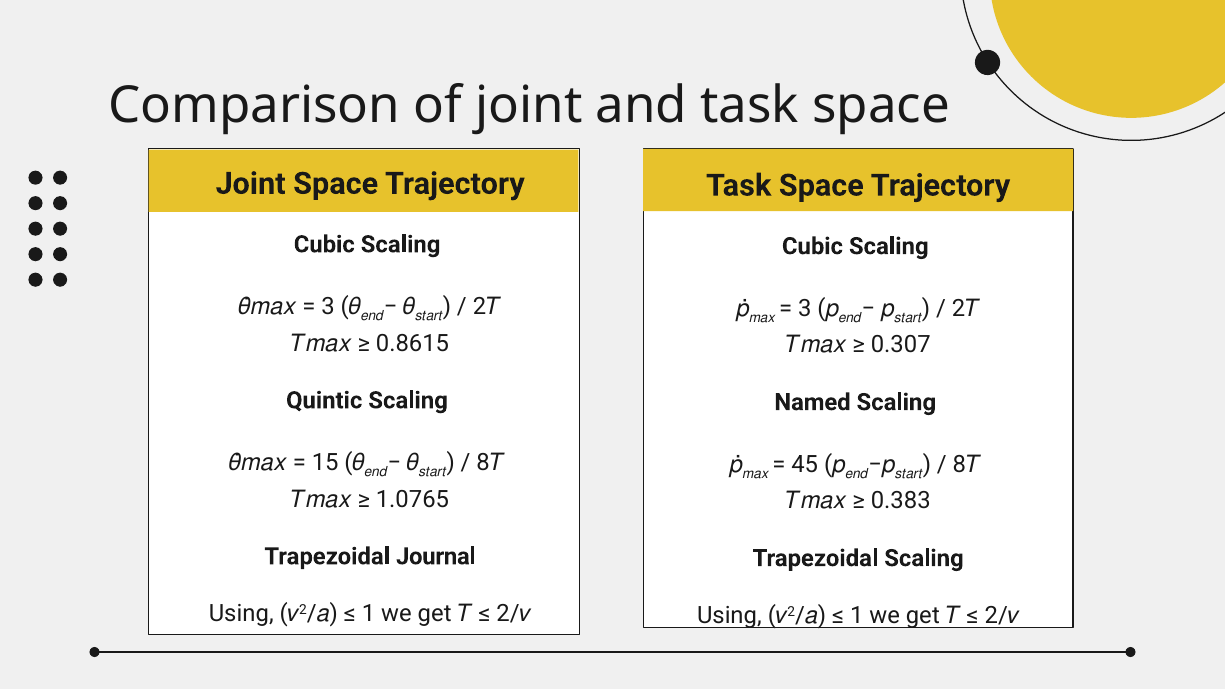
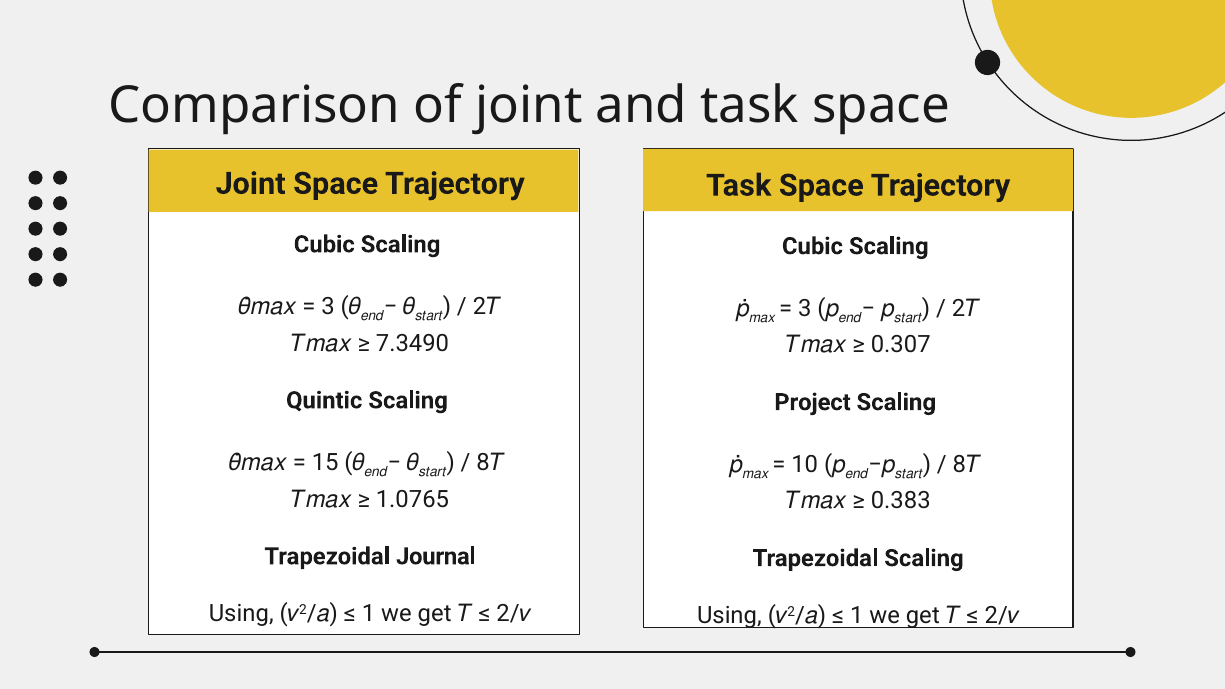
0.8615: 0.8615 -> 7.3490 (412, 343)
Named: Named -> Project (813, 402)
45: 45 -> 10 (805, 464)
